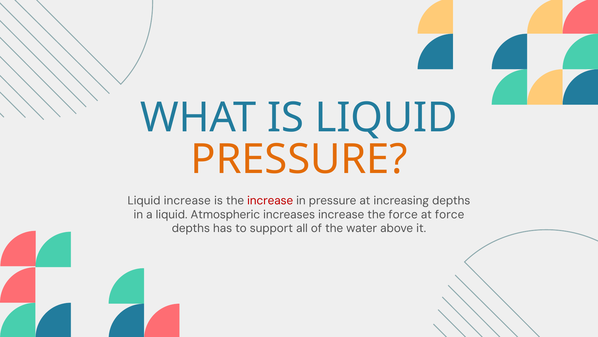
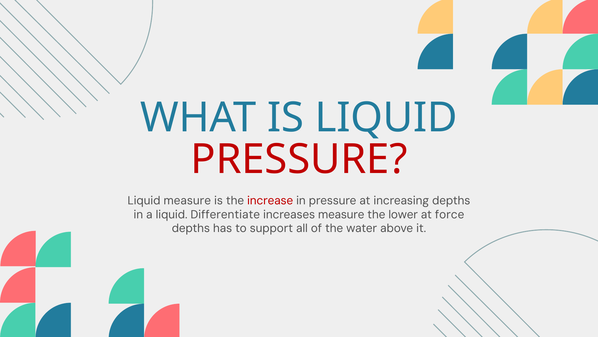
PRESSURE colour: orange -> red (299, 159)
Liquid increase: increase -> measure (187, 200)
Atmospheric: Atmospheric -> Differentiate (225, 214)
increases increase: increase -> measure (341, 214)
the force: force -> lower (403, 214)
